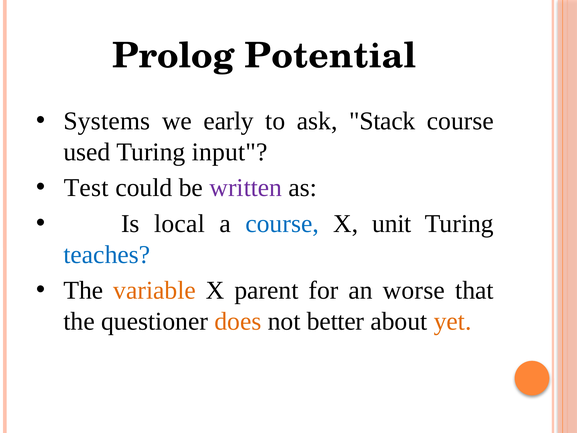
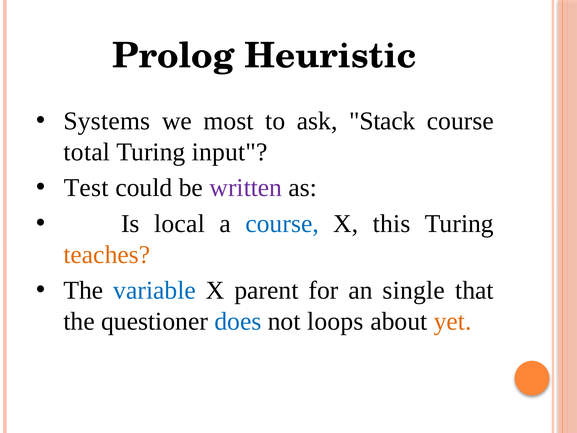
Potential: Potential -> Heuristic (330, 56)
early: early -> most (229, 121)
used: used -> total (87, 152)
unit: unit -> this (392, 224)
teaches colour: blue -> orange (107, 254)
variable colour: orange -> blue (155, 290)
worse: worse -> single (414, 290)
does colour: orange -> blue (238, 321)
better: better -> loops (335, 321)
